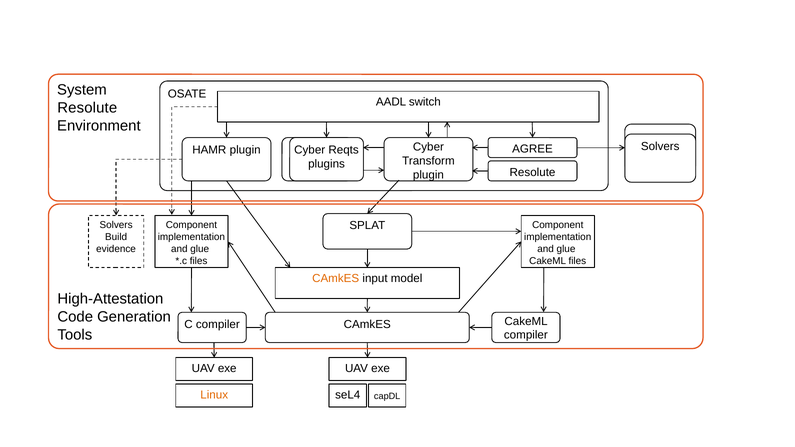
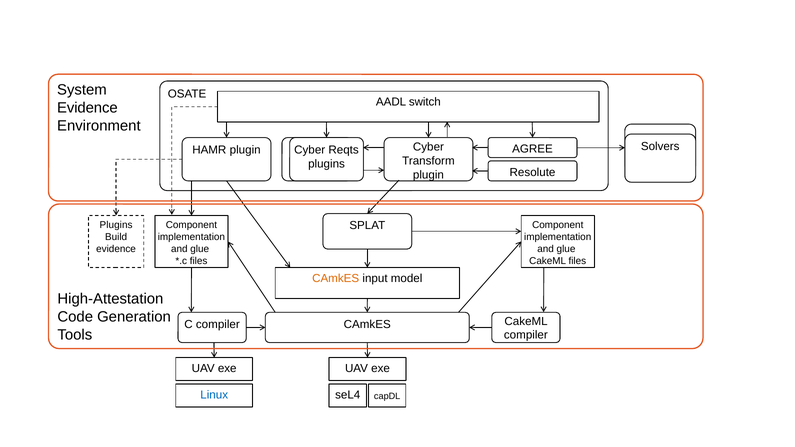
Resolute: Resolute -> Evidence (87, 108)
Solvers: Solvers -> Plugins (116, 225)
Linux colour: orange -> blue (214, 395)
